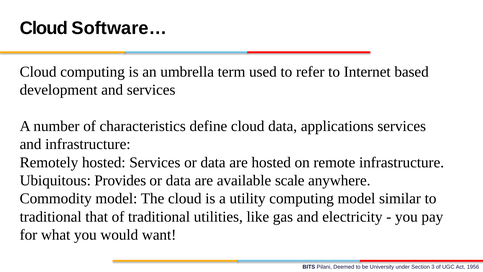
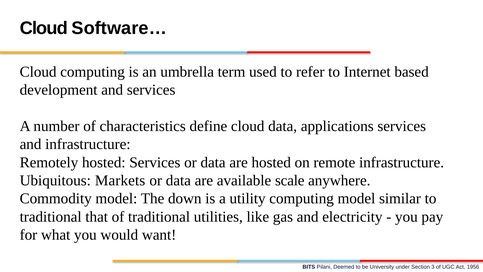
Provides: Provides -> Markets (120, 180)
The cloud: cloud -> down (185, 198)
